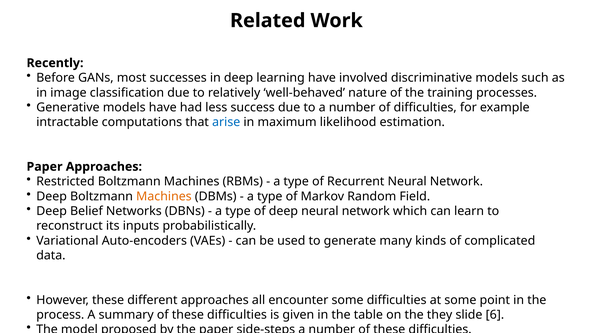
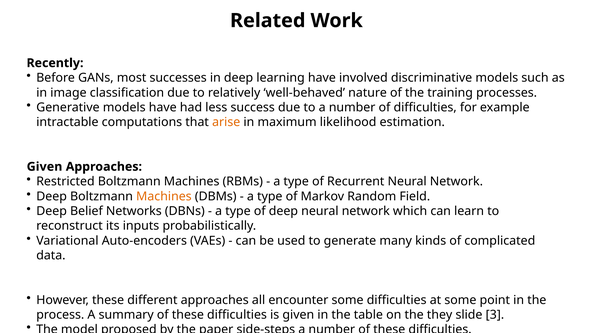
arise colour: blue -> orange (226, 122)
Paper: Paper -> Given (45, 167)
6: 6 -> 3 (495, 315)
